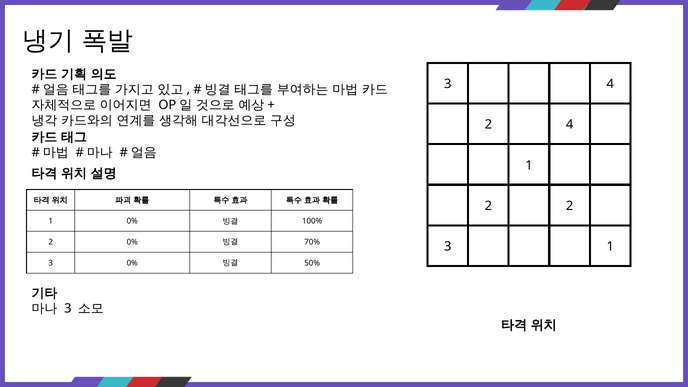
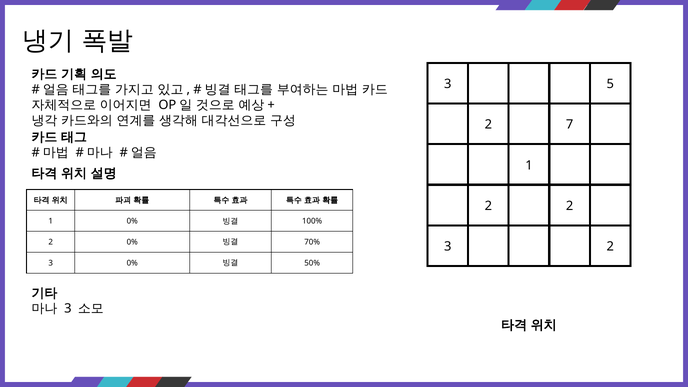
3 4: 4 -> 5 (610, 84)
2 4: 4 -> 7 (570, 125)
3 1: 1 -> 2 (610, 247)
